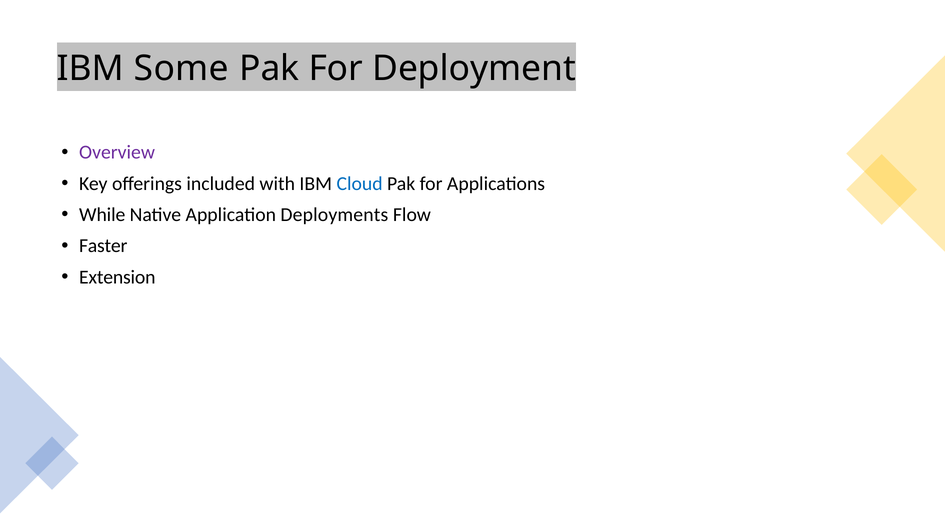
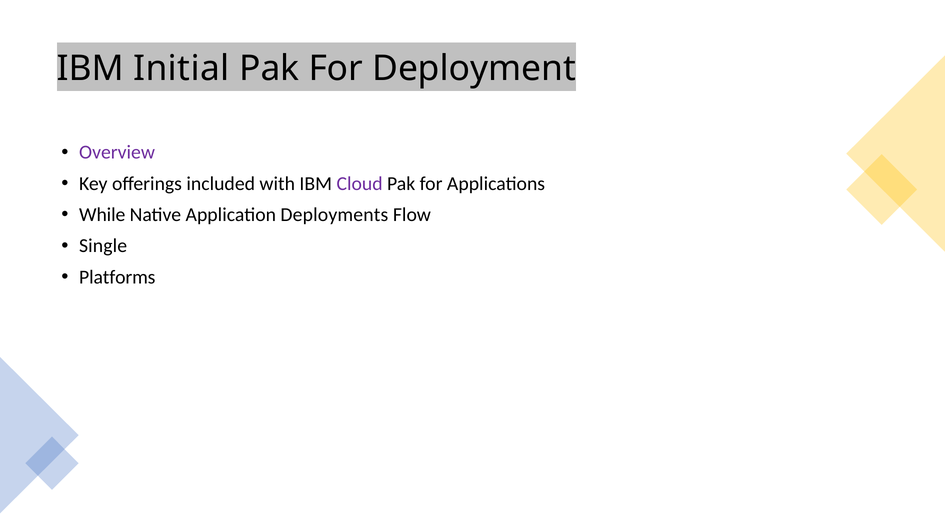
Some: Some -> Initial (181, 69)
Cloud colour: blue -> purple (360, 183)
Faster: Faster -> Single (103, 246)
Extension: Extension -> Platforms (117, 277)
